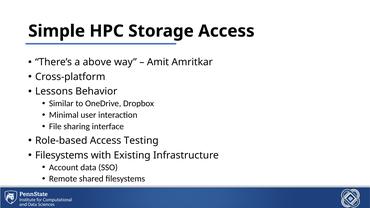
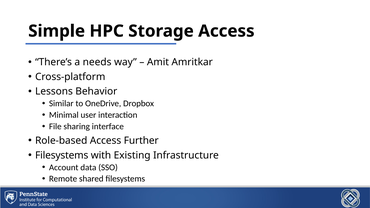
above: above -> needs (97, 62)
Testing: Testing -> Further (141, 141)
